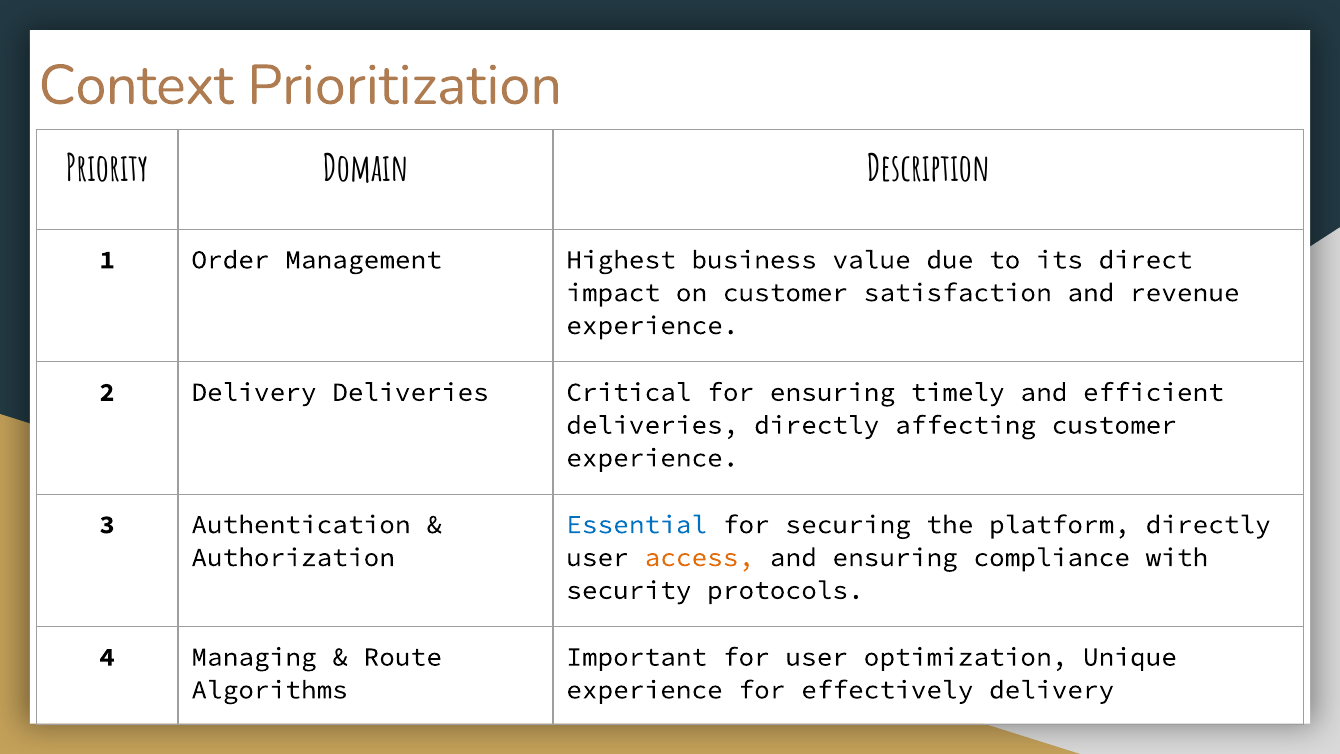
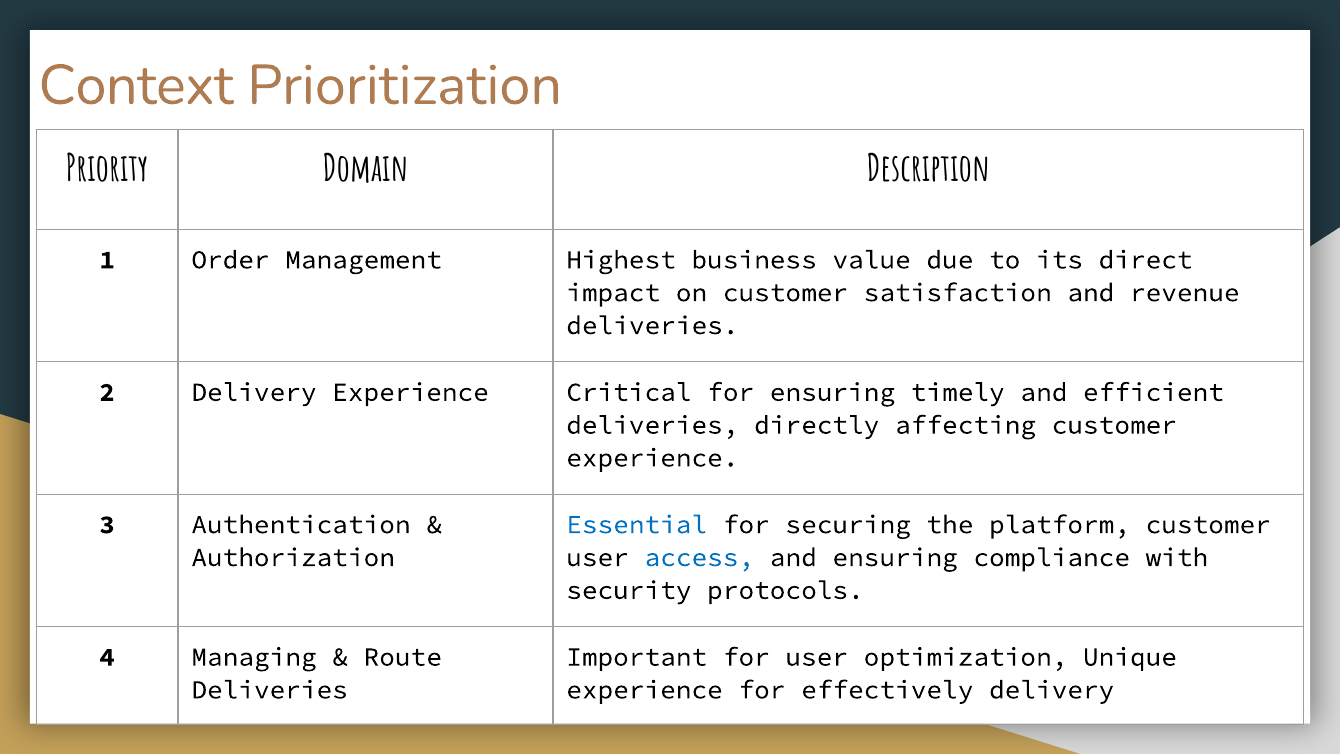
experience: experience -> deliveries (652, 325)
Delivery Deliveries: Deliveries -> Experience (410, 392)
platform directly: directly -> customer (1208, 524)
access colour: orange -> blue (699, 557)
Algorithms: Algorithms -> Deliveries (270, 690)
